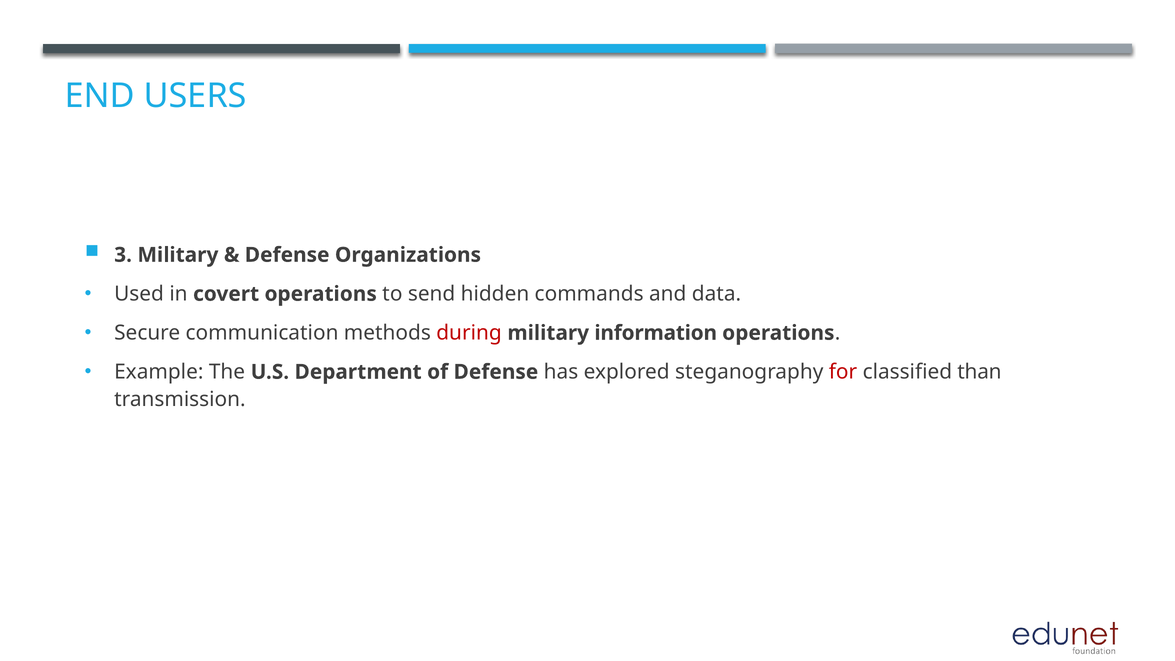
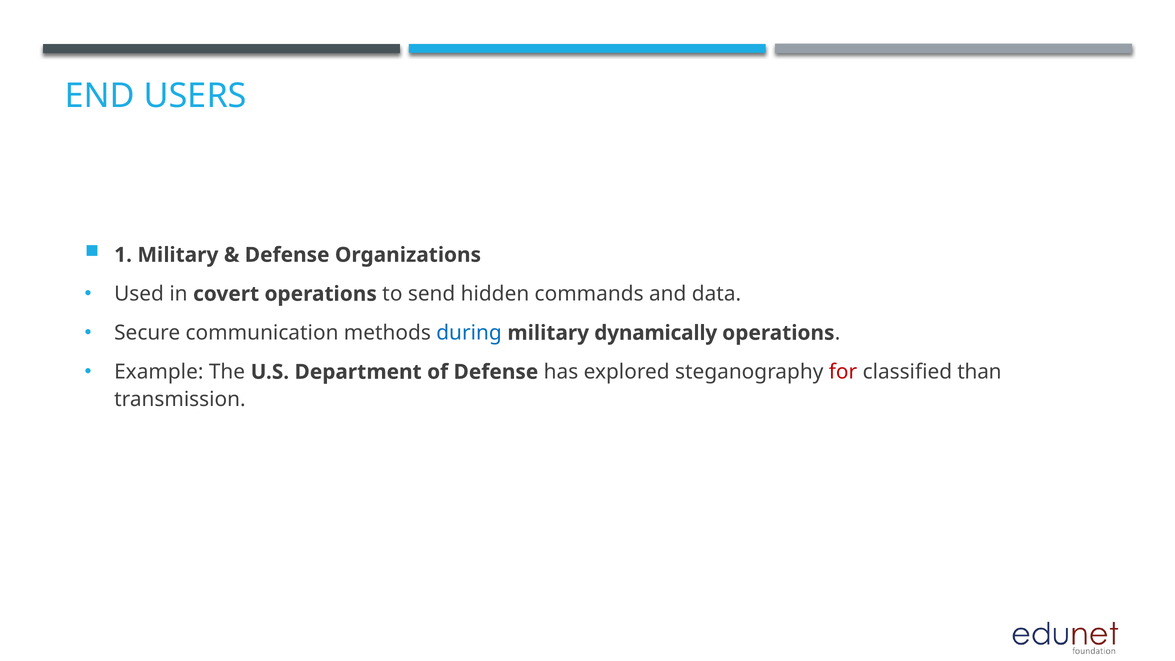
3: 3 -> 1 (123, 255)
during colour: red -> blue (469, 333)
information: information -> dynamically (656, 333)
